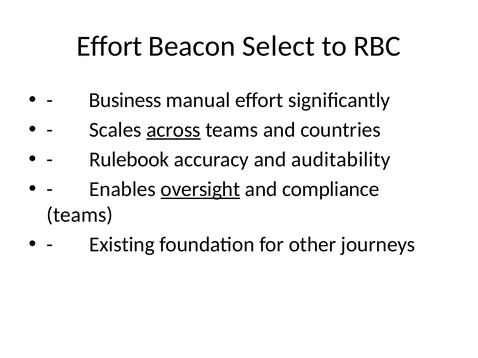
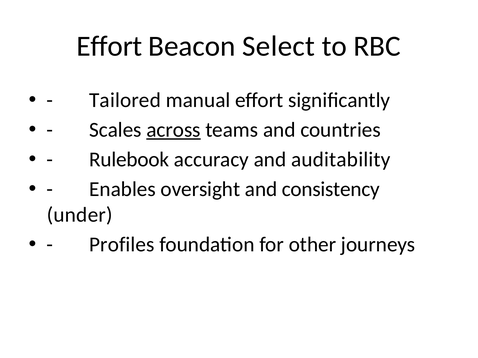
Business: Business -> Tailored (125, 100)
oversight underline: present -> none (200, 190)
compliance: compliance -> consistency (331, 190)
teams: teams -> under (80, 215)
Existing: Existing -> Profiles (122, 245)
